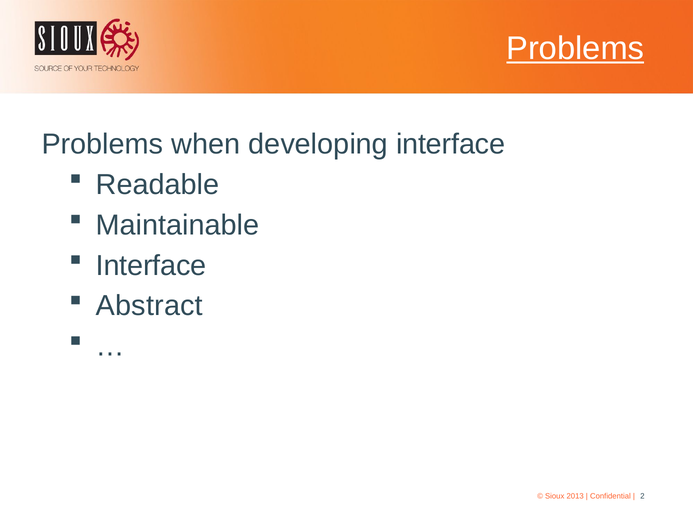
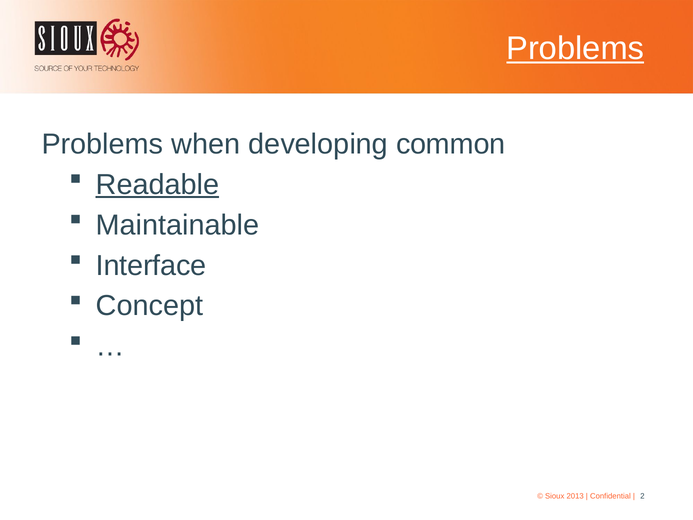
developing interface: interface -> common (451, 144)
Readable underline: none -> present (157, 185)
Abstract: Abstract -> Concept (149, 306)
